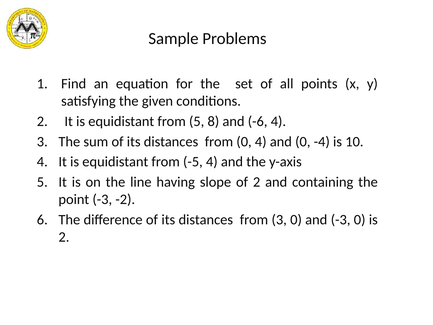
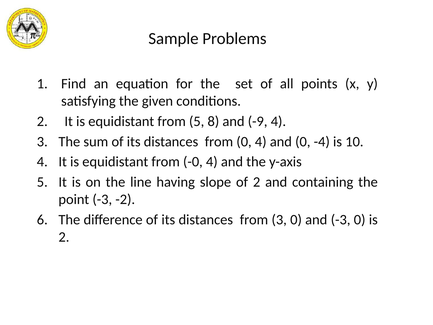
-6: -6 -> -9 (258, 121)
-5: -5 -> -0 (193, 162)
